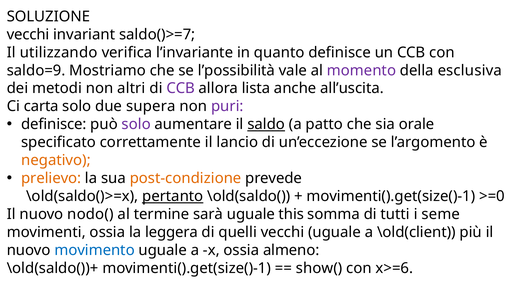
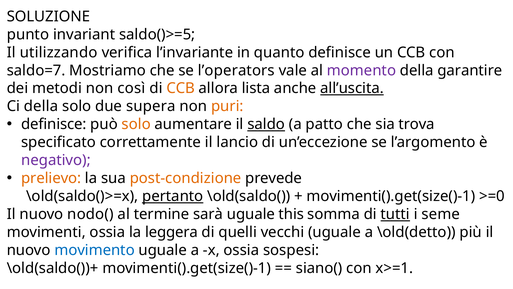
vecchi: vecchi -> punto (28, 34)
saldo()>=7: saldo()>=7 -> saldo()>=5 (157, 34)
saldo=9: saldo=9 -> saldo=7 (36, 70)
l’possibilità: l’possibilità -> l’operators (236, 70)
esclusiva: esclusiva -> garantire (470, 70)
altri: altri -> così (131, 88)
CCB colour: purple -> orange (181, 88)
all’uscita underline: none -> present (352, 88)
Ci carta: carta -> della (41, 106)
puri colour: purple -> orange (227, 106)
solo colour: purple -> orange (136, 124)
orale: orale -> trova (417, 124)
negativo colour: orange -> purple (56, 160)
tutti underline: none -> present (395, 214)
\old(client: \old(client -> \old(detto (416, 232)
almeno: almeno -> sospesi (291, 250)
show(: show( -> siano( (319, 268)
x>=6: x>=6 -> x>=1 (394, 268)
